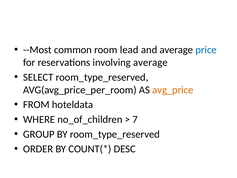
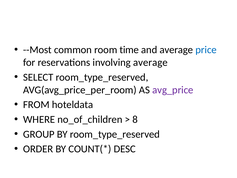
lead: lead -> time (129, 50)
avg_price colour: orange -> purple (173, 90)
7: 7 -> 8 (135, 119)
